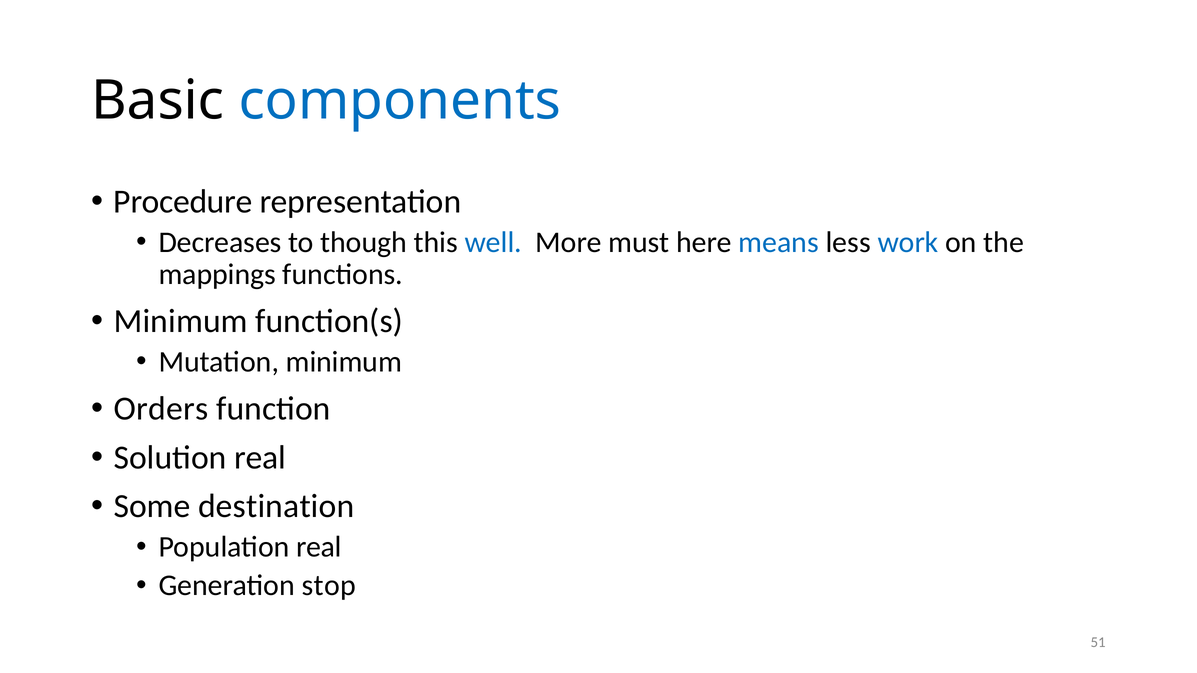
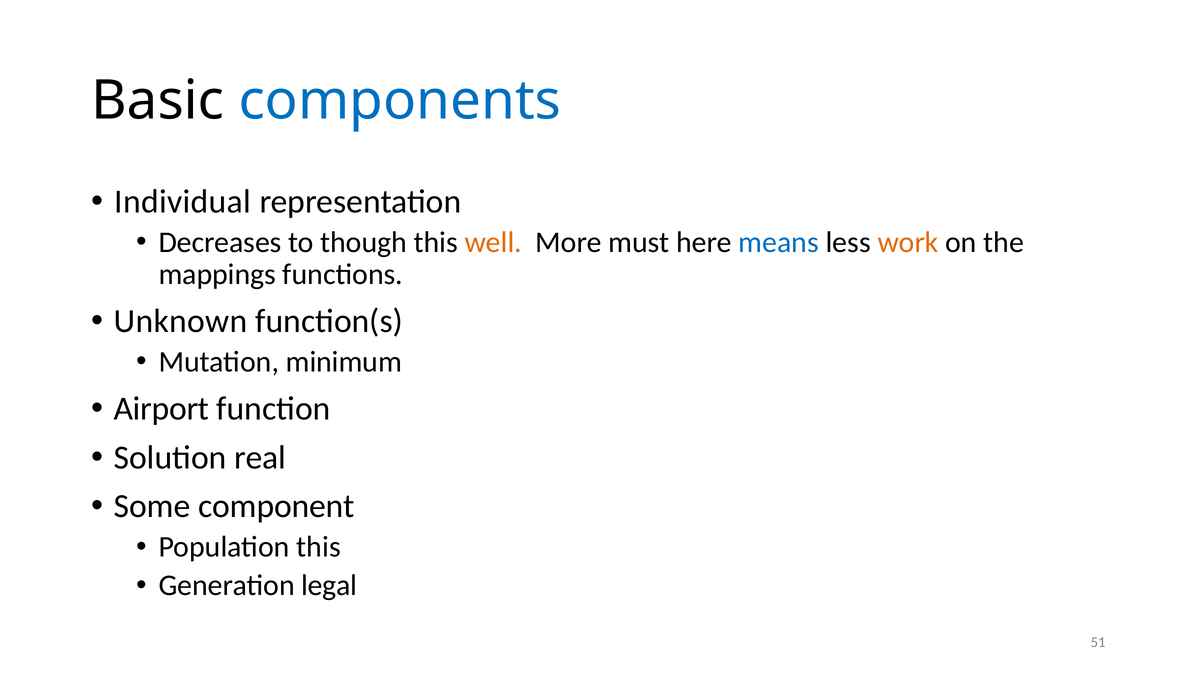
Procedure: Procedure -> Individual (183, 202)
well colour: blue -> orange (493, 242)
work colour: blue -> orange (908, 242)
Minimum: Minimum -> Unknown (181, 321)
Orders: Orders -> Airport (161, 409)
destination: destination -> component (276, 507)
Population real: real -> this (319, 547)
stop: stop -> legal (329, 586)
